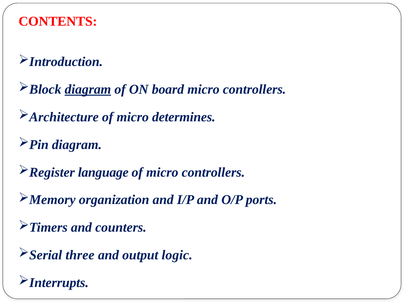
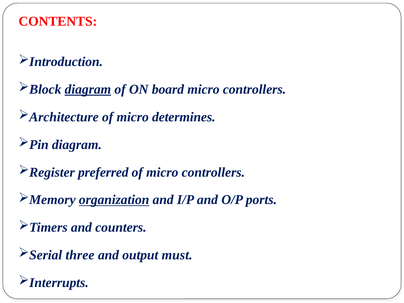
language: language -> preferred (103, 172)
organization underline: none -> present (114, 200)
logic: logic -> must (177, 255)
